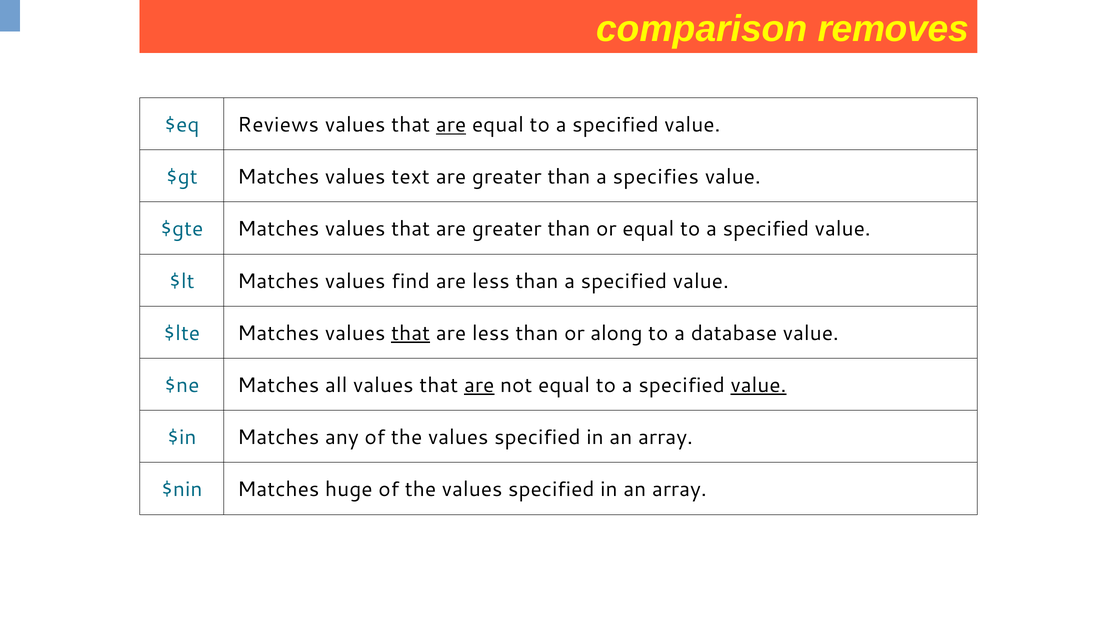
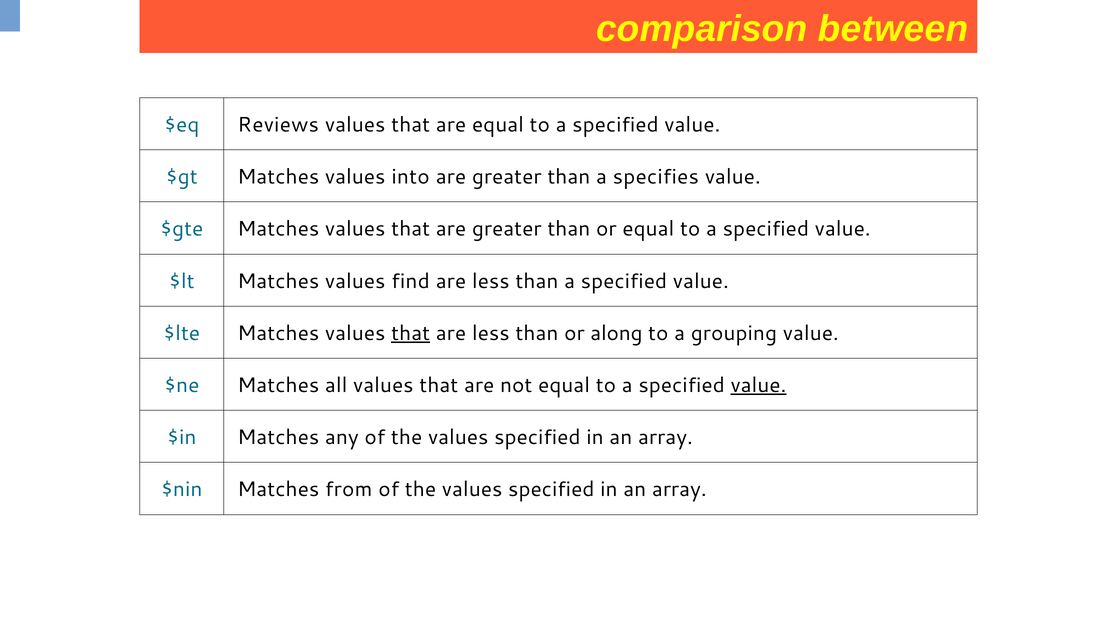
removes: removes -> between (893, 29)
are underline: present -> none (451, 125)
text: text -> into (411, 177)
database: database -> grouping (734, 333)
are underline: present -> none (479, 386)
huge: huge -> from (349, 490)
